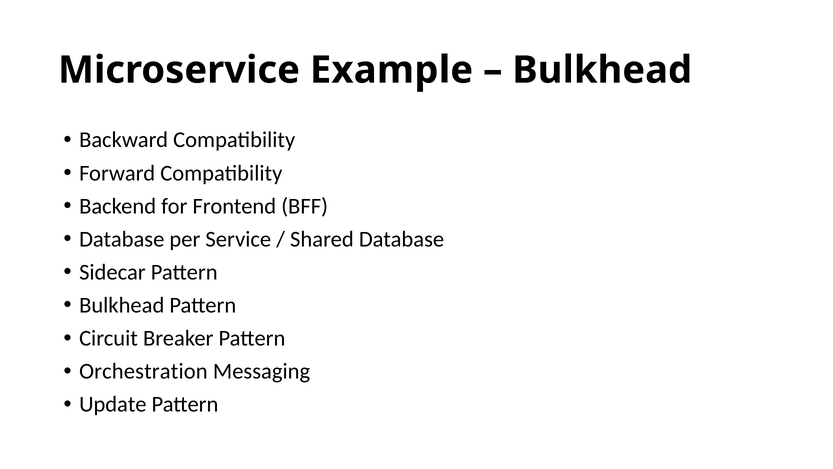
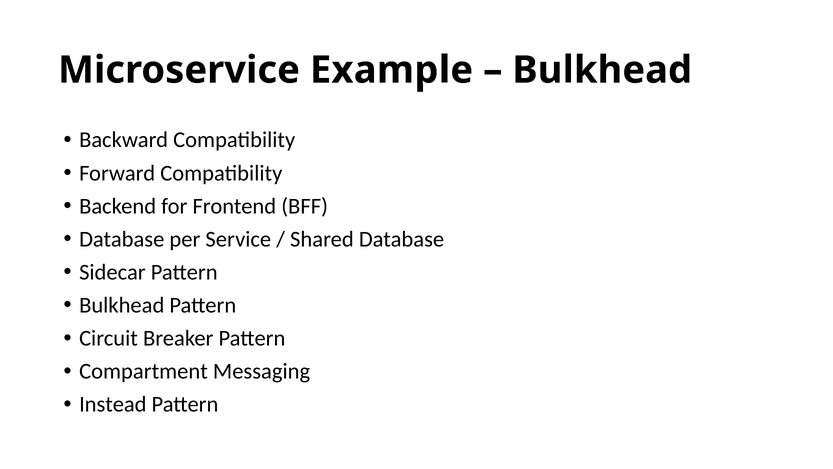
Orchestration: Orchestration -> Compartment (143, 371)
Update: Update -> Instead (113, 404)
